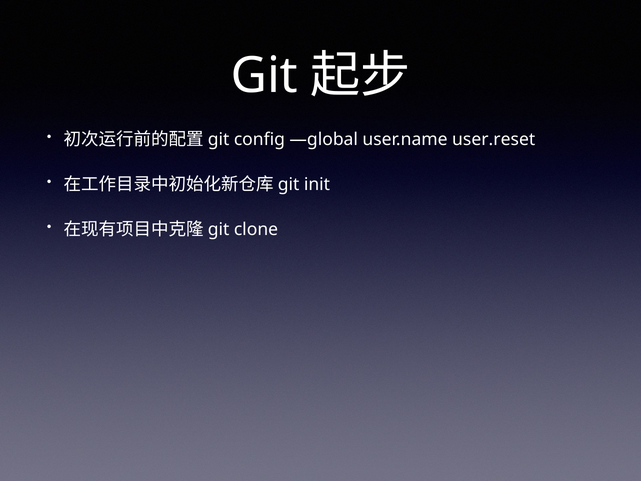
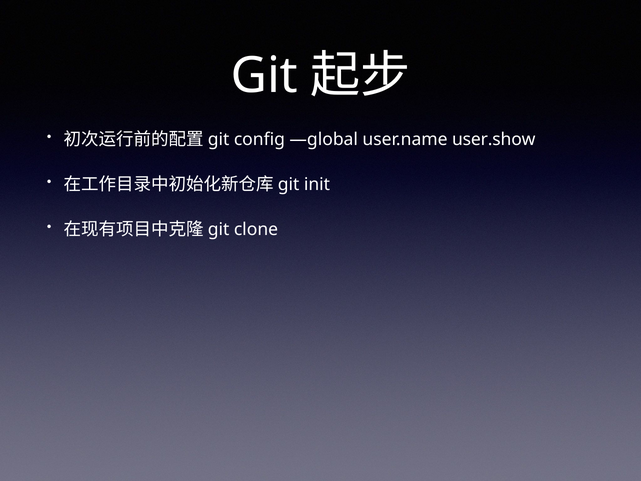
user.reset: user.reset -> user.show (494, 139)
